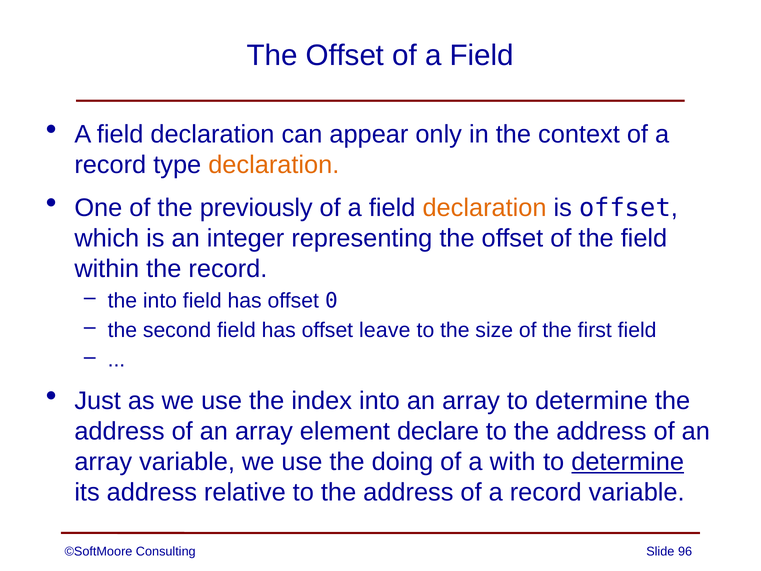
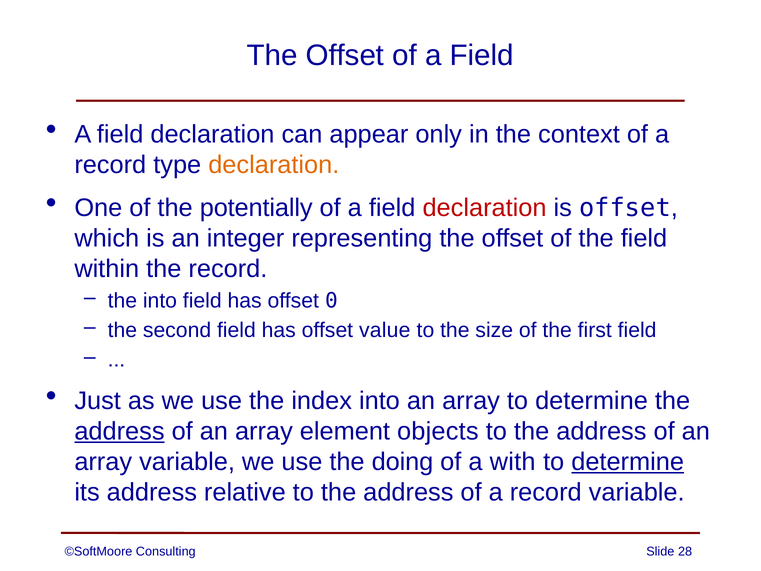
previously: previously -> potentially (256, 208)
declaration colour: orange -> red (485, 208)
leave: leave -> value (385, 330)
address underline: none -> present (119, 431)
declare: declare -> objects (438, 431)
96: 96 -> 28 (685, 551)
